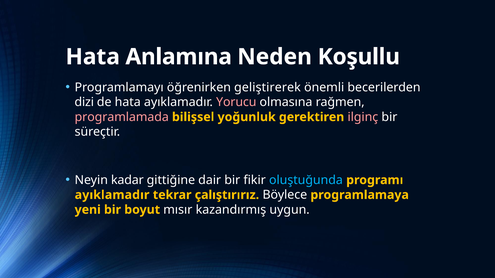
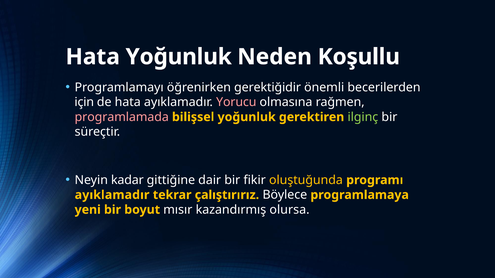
Hata Anlamına: Anlamına -> Yoğunluk (179, 57)
geliştirerek: geliştirerek -> gerektiğidir (268, 88)
dizi: dizi -> için (84, 102)
ilginç colour: pink -> light green (363, 117)
oluştuğunda colour: light blue -> yellow (306, 180)
uygun: uygun -> olursa (289, 210)
